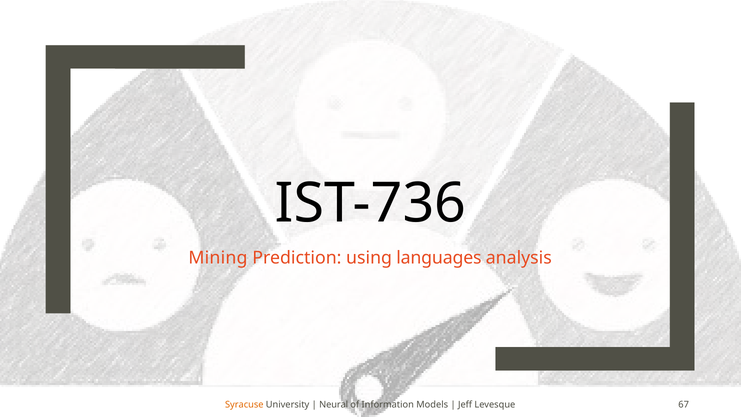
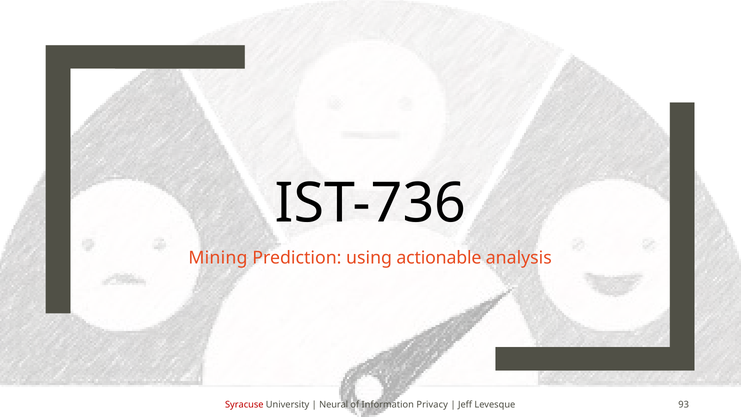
languages: languages -> actionable (439, 258)
Syracuse colour: orange -> red (244, 404)
Models: Models -> Privacy (432, 404)
67: 67 -> 93 (684, 404)
